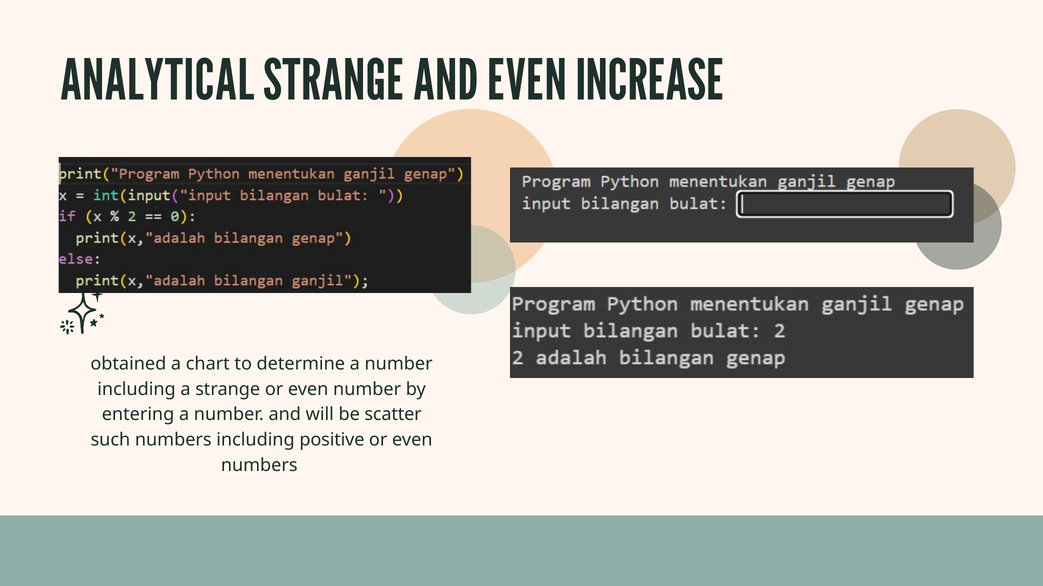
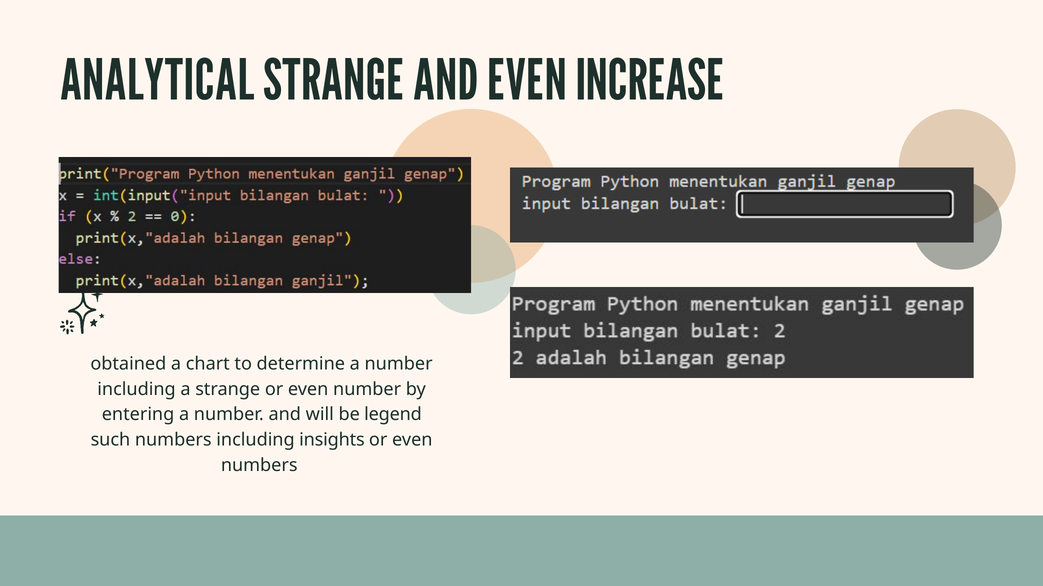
scatter: scatter -> legend (393, 415)
positive: positive -> insights (332, 440)
